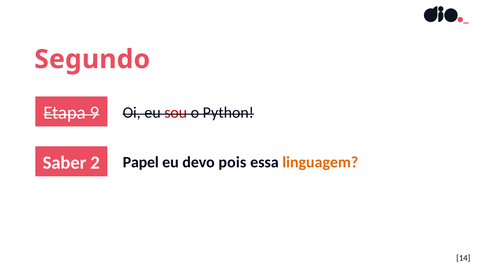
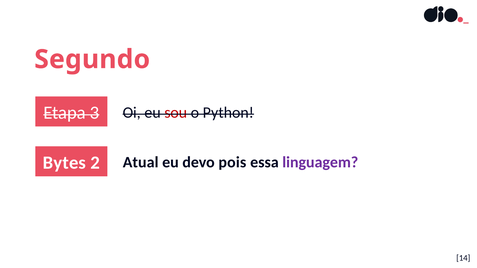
9: 9 -> 3 (95, 113)
Saber: Saber -> Bytes (64, 163)
Papel: Papel -> Atual (141, 163)
linguagem colour: orange -> purple (320, 163)
